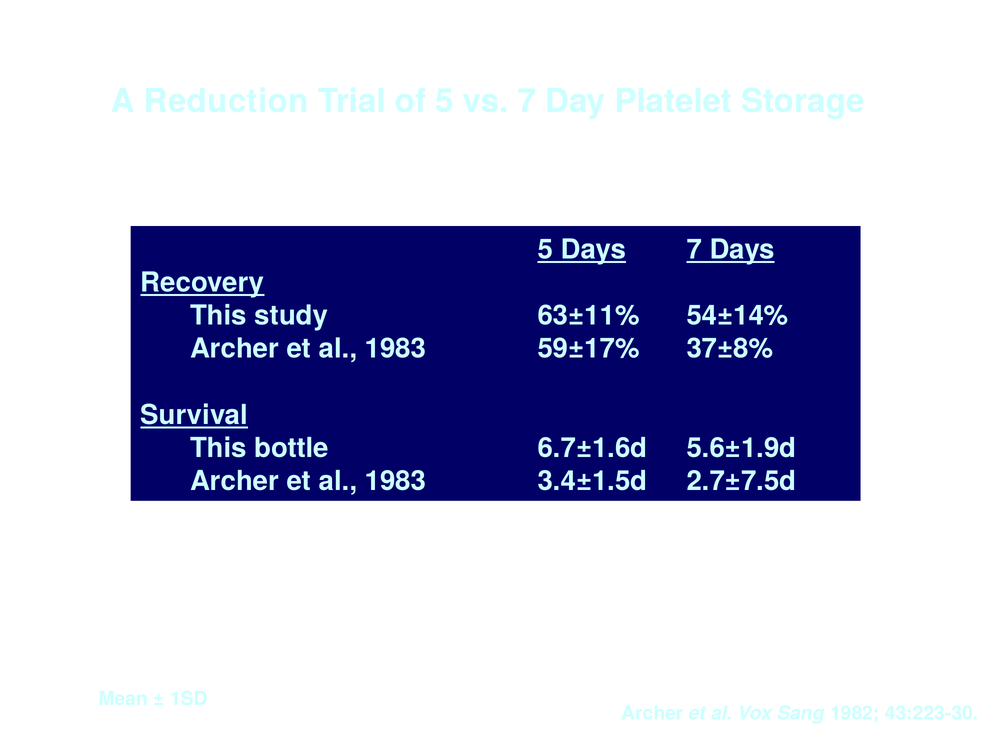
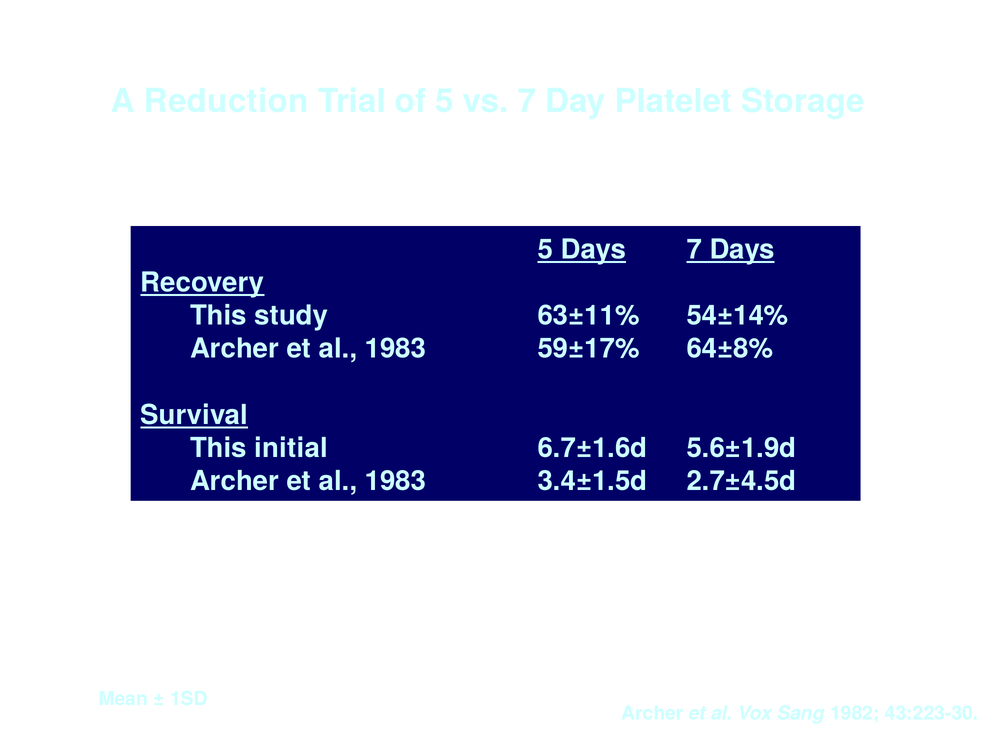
37±8%: 37±8% -> 64±8% (730, 349)
bottle: bottle -> initial (291, 448)
2.7±7.5d: 2.7±7.5d -> 2.7±4.5d (741, 481)
